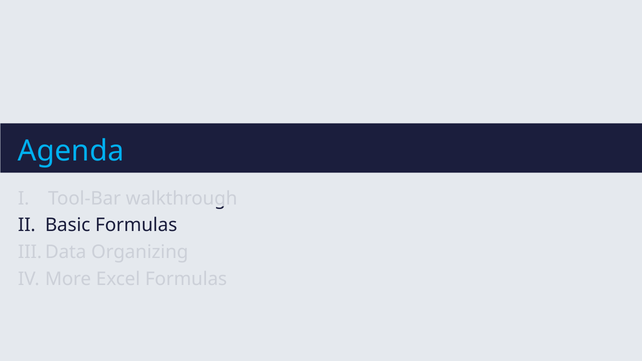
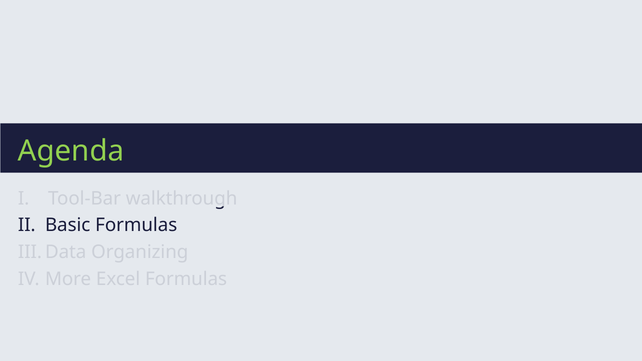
Agenda colour: light blue -> light green (71, 151)
